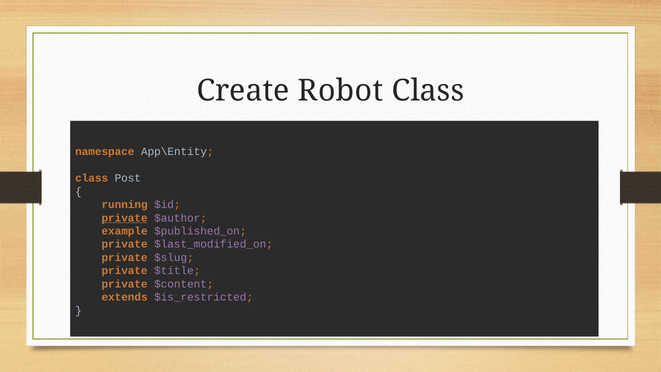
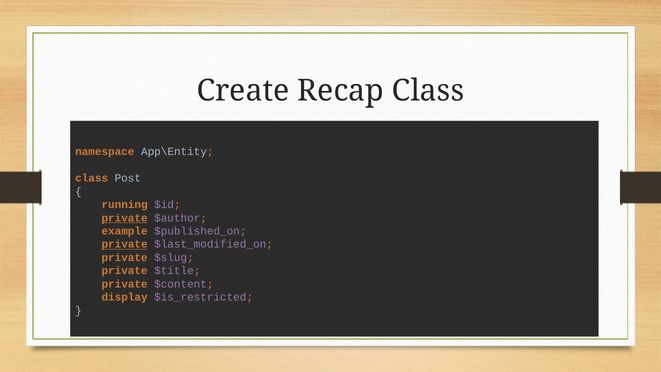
Robot: Robot -> Recap (341, 91)
private underline: none -> present (125, 244)
extends: extends -> display (125, 297)
